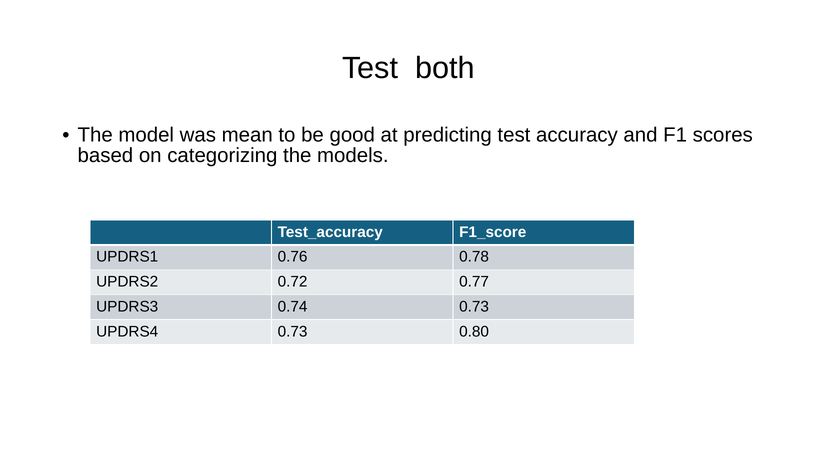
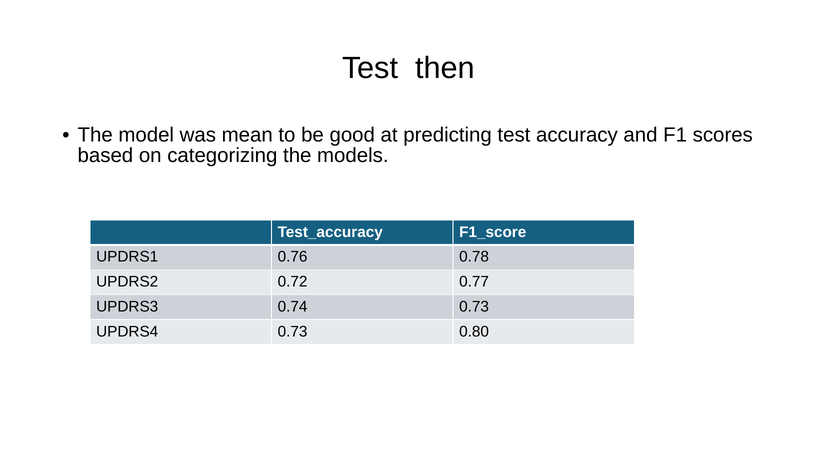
both: both -> then (445, 68)
